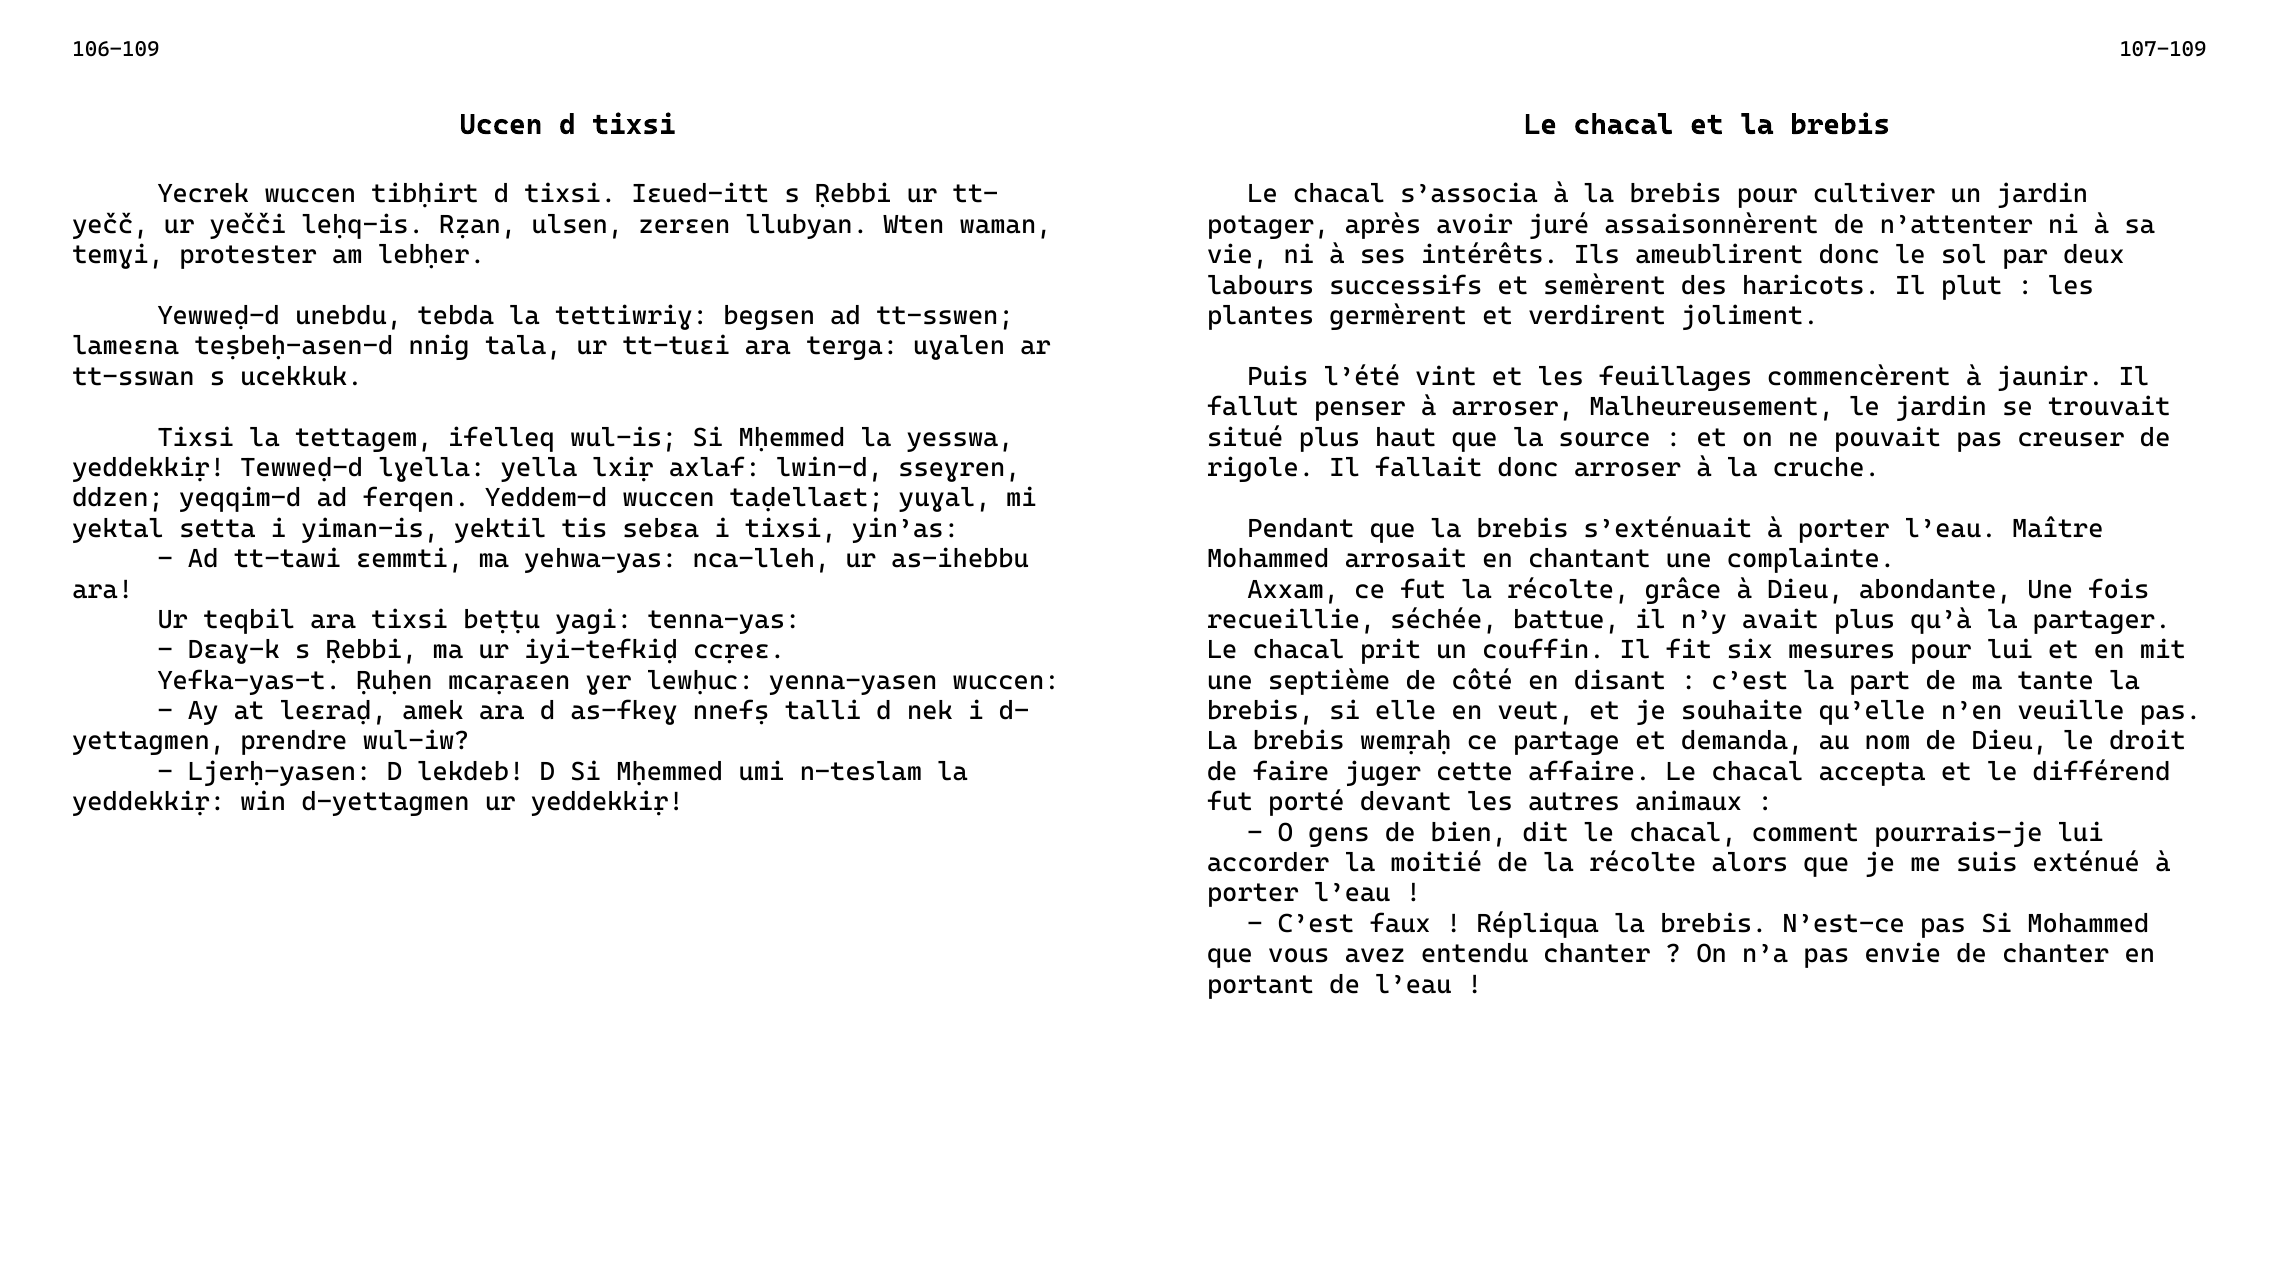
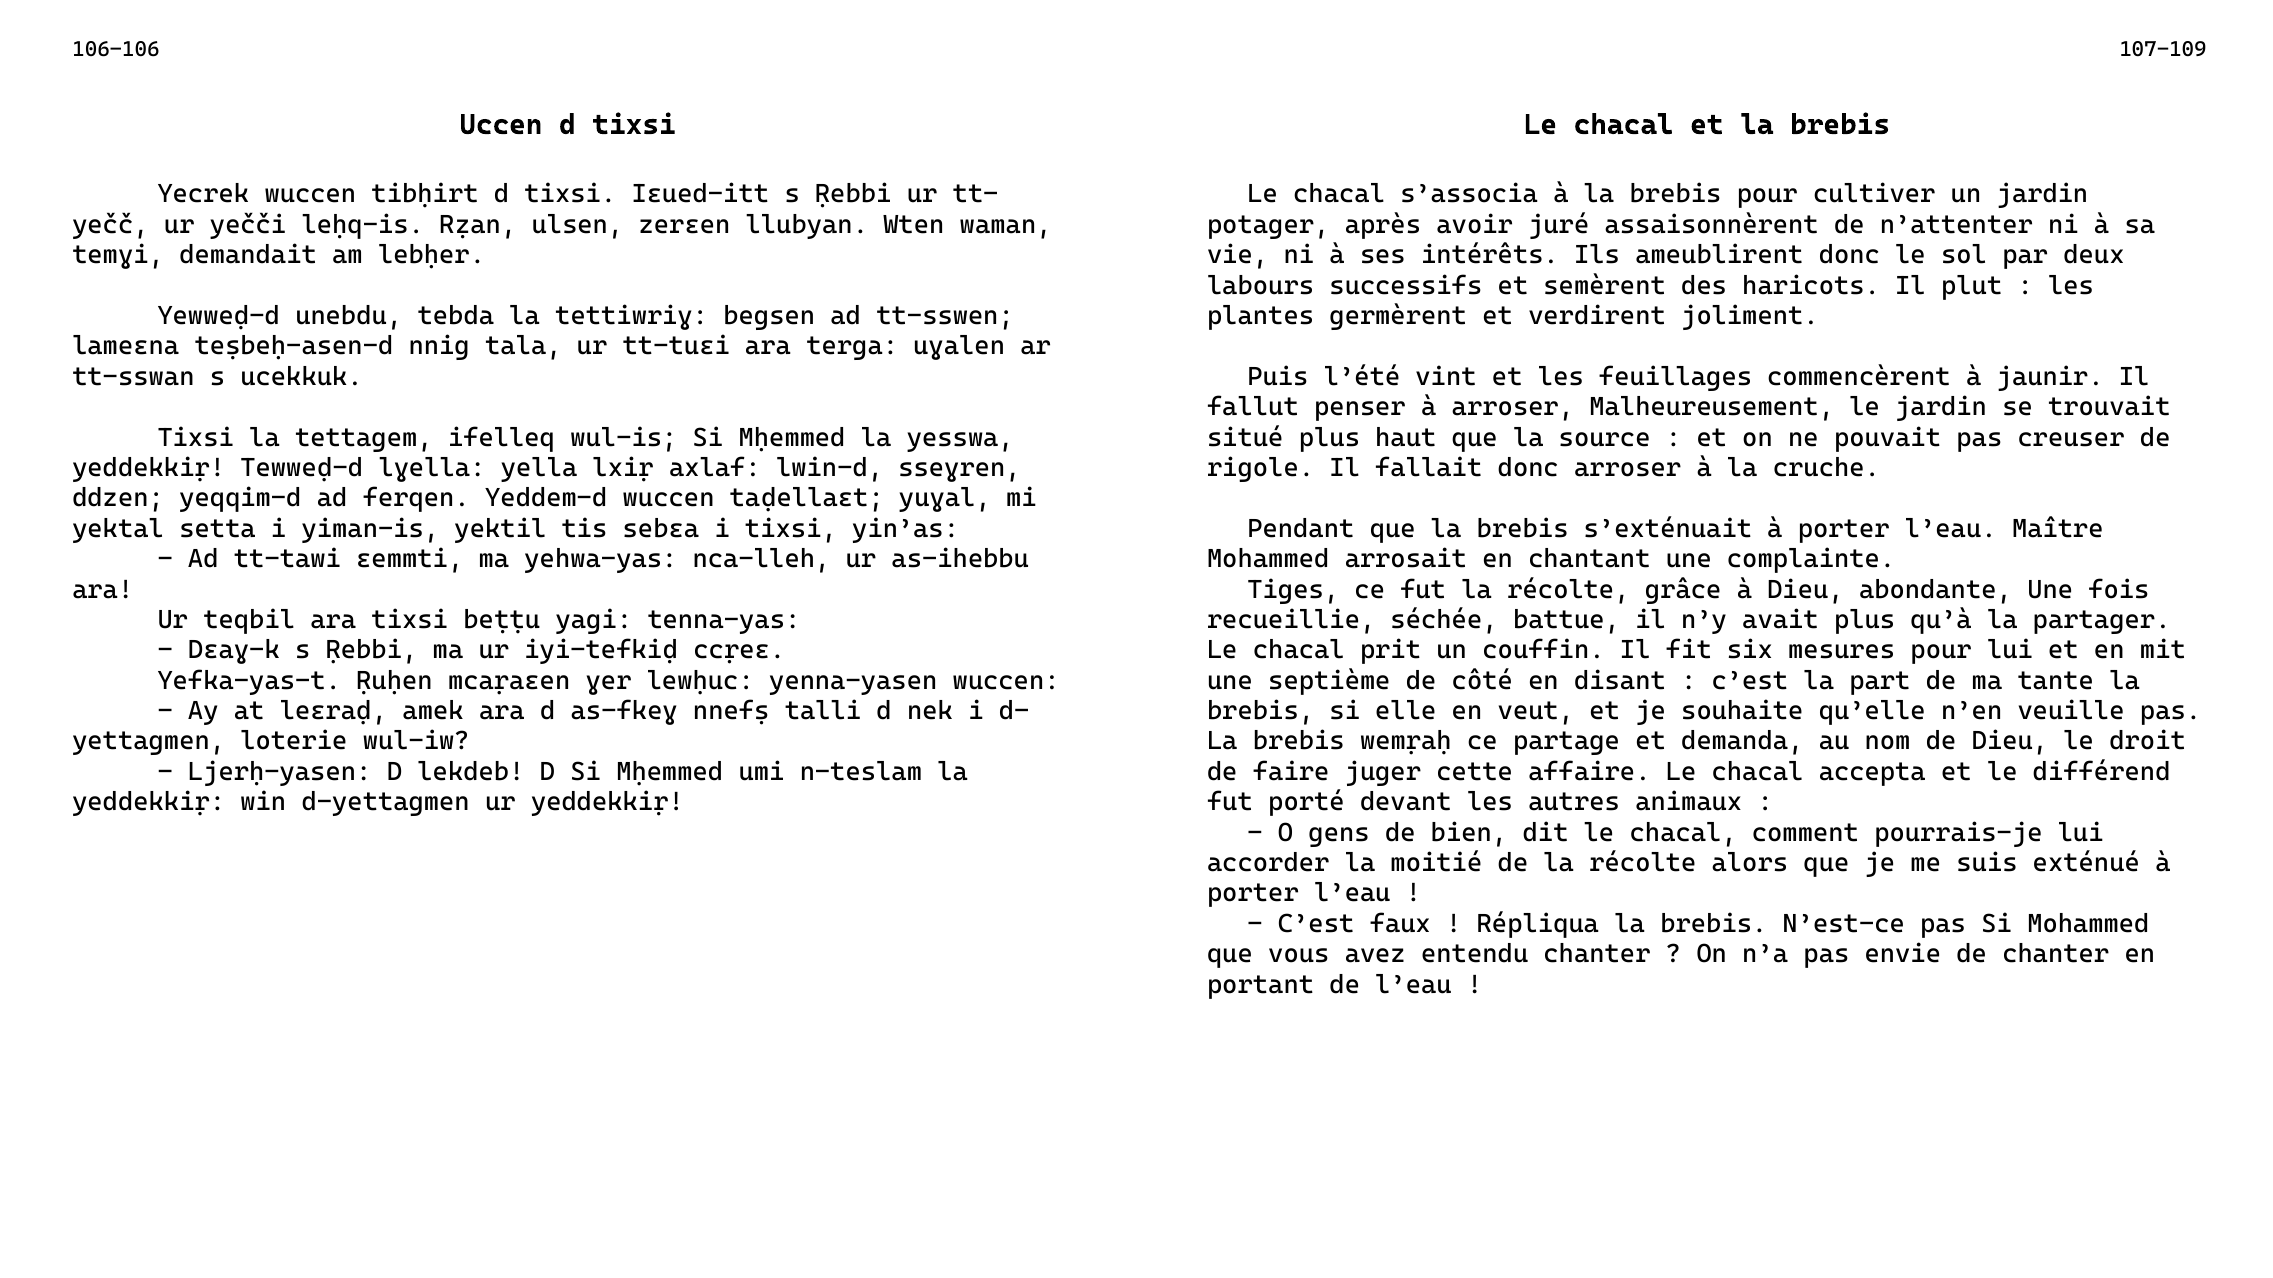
106-109: 106-109 -> 106-106 (116, 49)
protester: protester -> demandait (248, 255)
Axxam: Axxam -> Tiges (1293, 590)
prendre: prendre -> loterie (294, 742)
